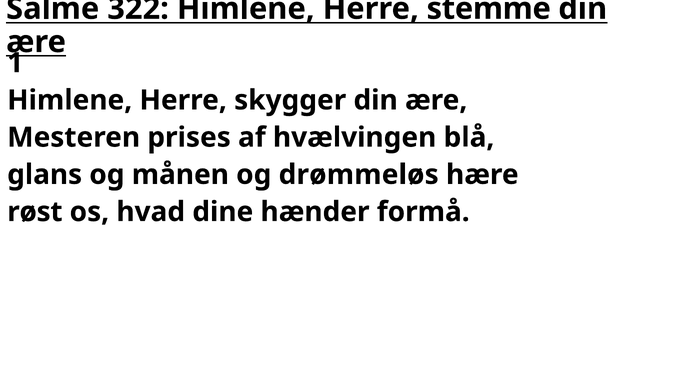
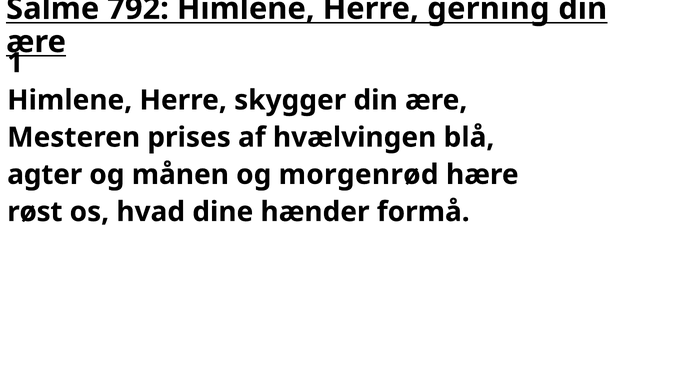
322: 322 -> 792 (138, 9)
stemme: stemme -> gerning (488, 9)
glans: glans -> agter (45, 175)
drømmeløs: drømmeløs -> morgenrød (359, 175)
